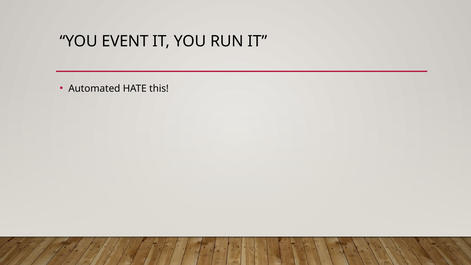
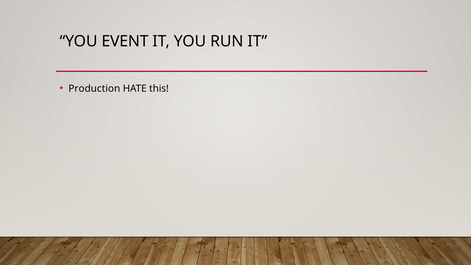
Automated: Automated -> Production (94, 89)
